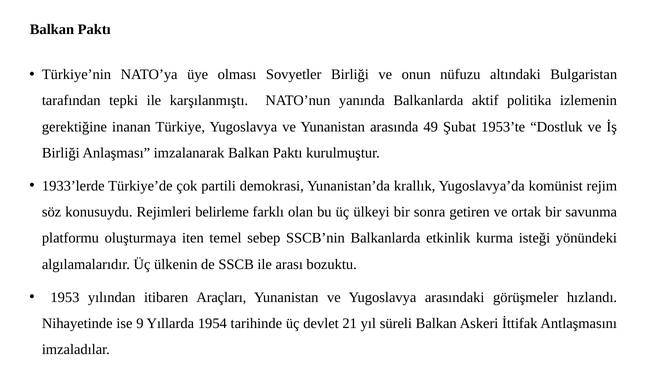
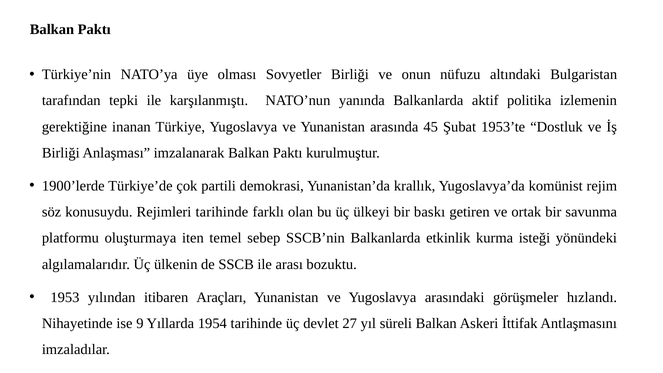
49: 49 -> 45 (431, 127)
1933’lerde: 1933’lerde -> 1900’lerde (73, 186)
Rejimleri belirleme: belirleme -> tarihinde (222, 212)
sonra: sonra -> baskı (430, 212)
21: 21 -> 27 (350, 323)
